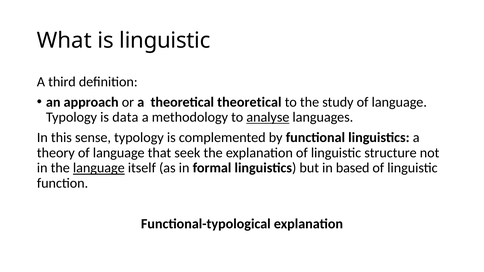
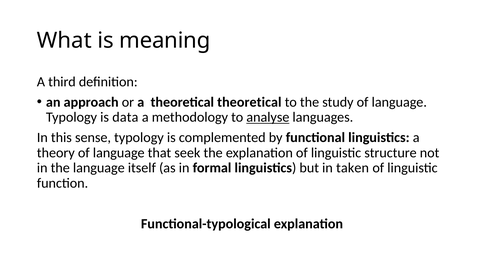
is linguistic: linguistic -> meaning (165, 41)
language underline: present -> none (99, 168)
based: based -> taken (353, 168)
